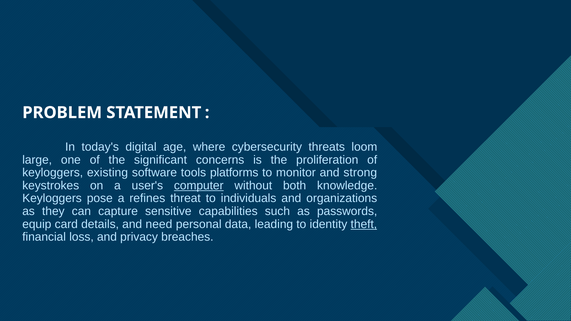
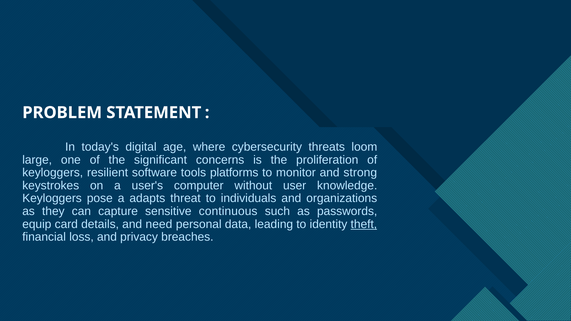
existing: existing -> resilient (108, 173)
computer underline: present -> none (199, 186)
both: both -> user (295, 186)
refines: refines -> adapts (147, 198)
capabilities: capabilities -> continuous (228, 211)
